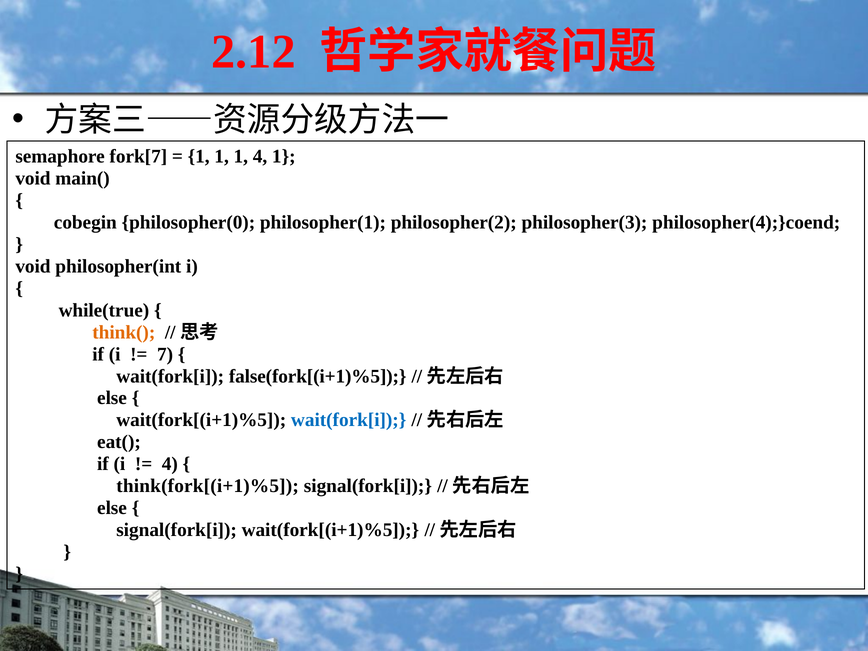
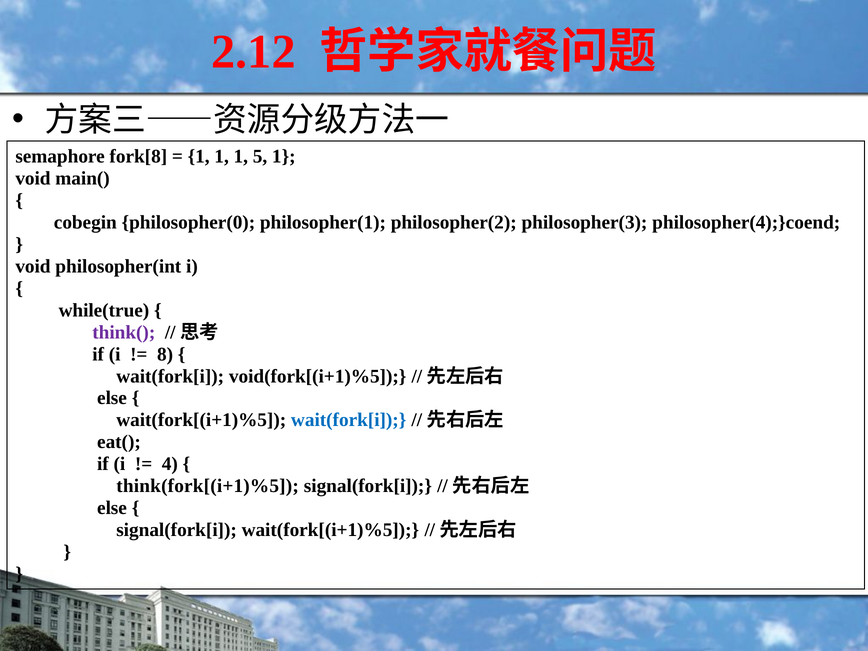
fork[7: fork[7 -> fork[8 (138, 156)
1 4: 4 -> 5 (260, 156)
think( colour: orange -> purple (124, 332)
7: 7 -> 8 (165, 354)
false(fork[(i+1)%5: false(fork[(i+1)%5 -> void(fork[(i+1)%5 (318, 376)
